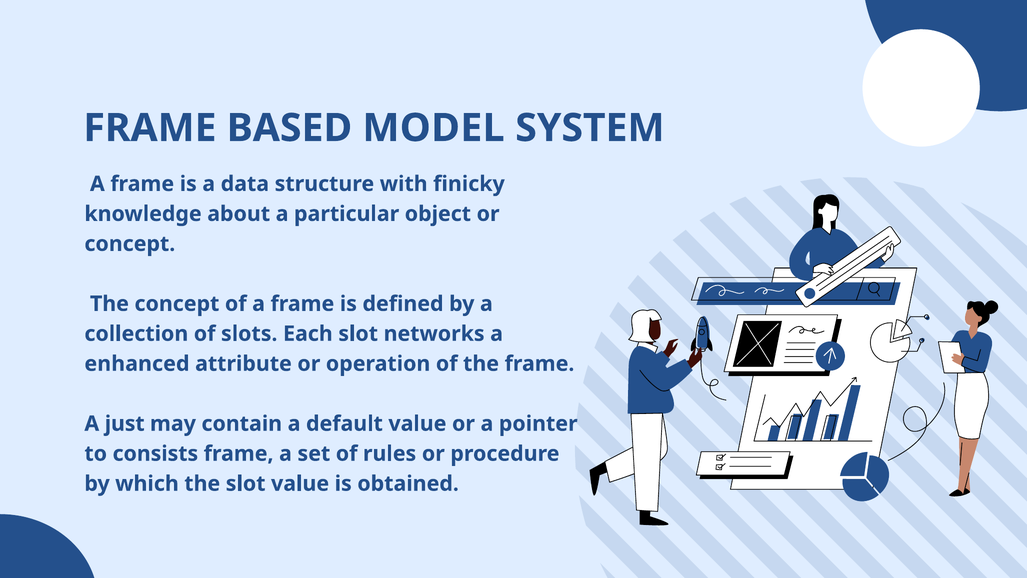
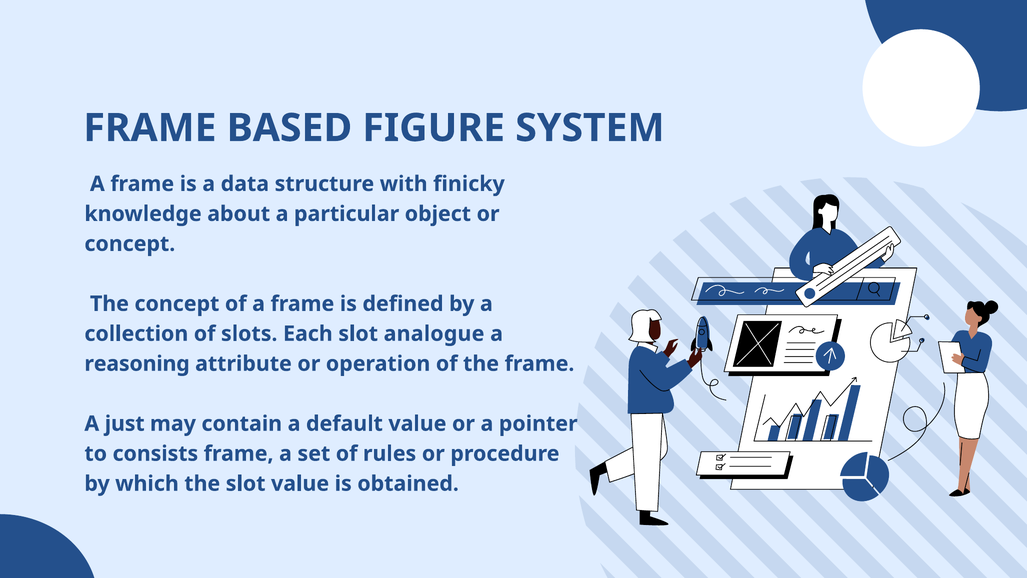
MODEL: MODEL -> FIGURE (434, 128)
networks: networks -> analogue (434, 334)
enhanced: enhanced -> reasoning (137, 364)
